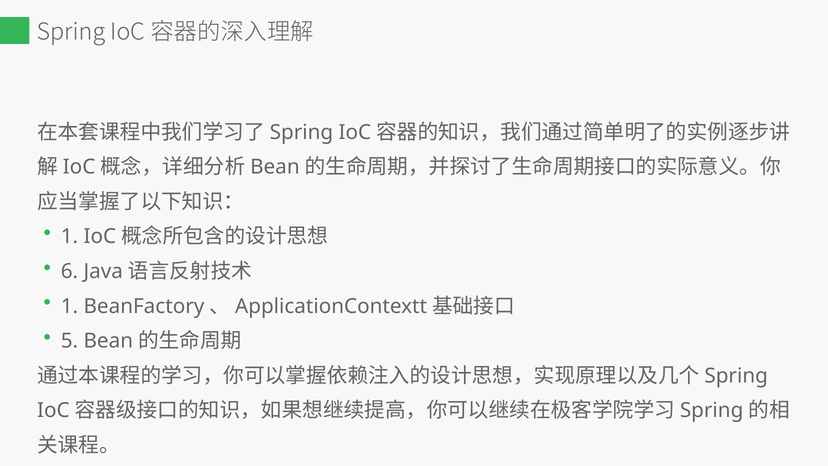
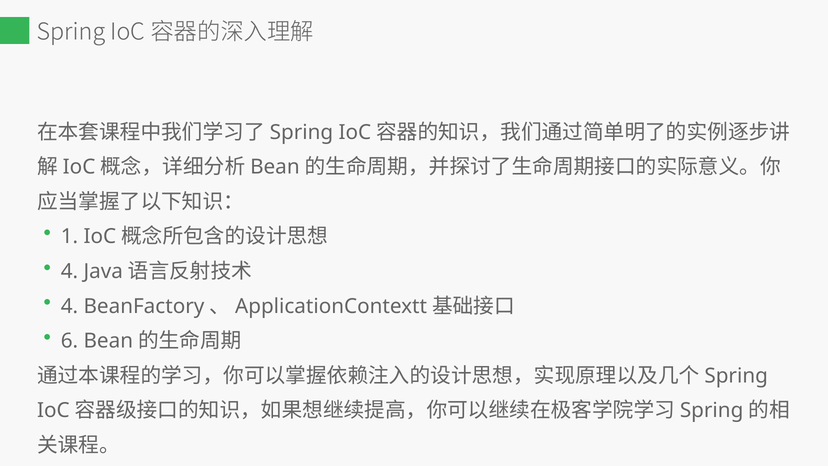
6: 6 -> 4 (69, 271)
1: 1 -> 4 (69, 306)
5: 5 -> 6 (69, 341)
